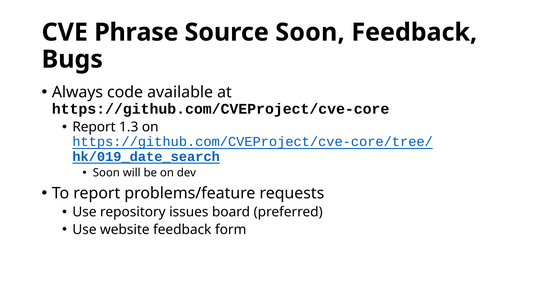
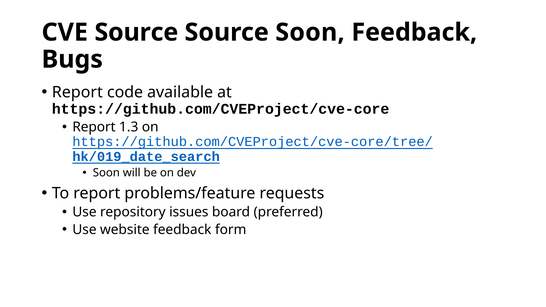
CVE Phrase: Phrase -> Source (136, 32)
Always: Always -> Report (77, 92)
